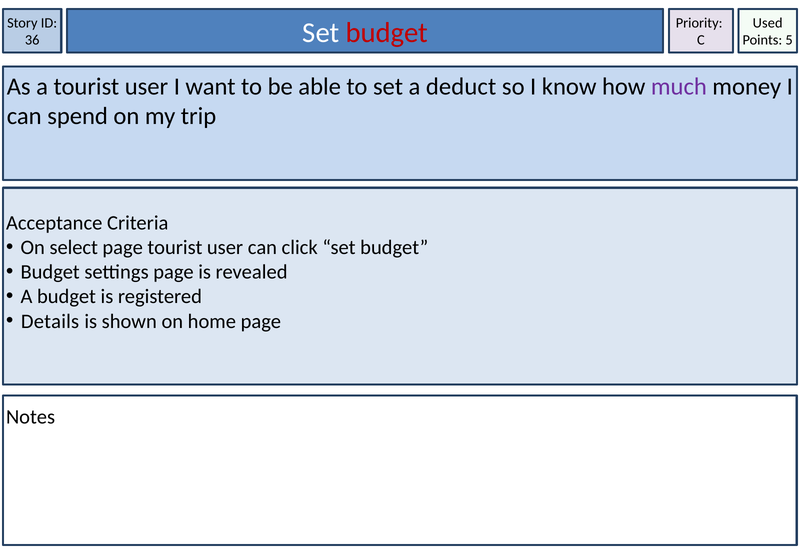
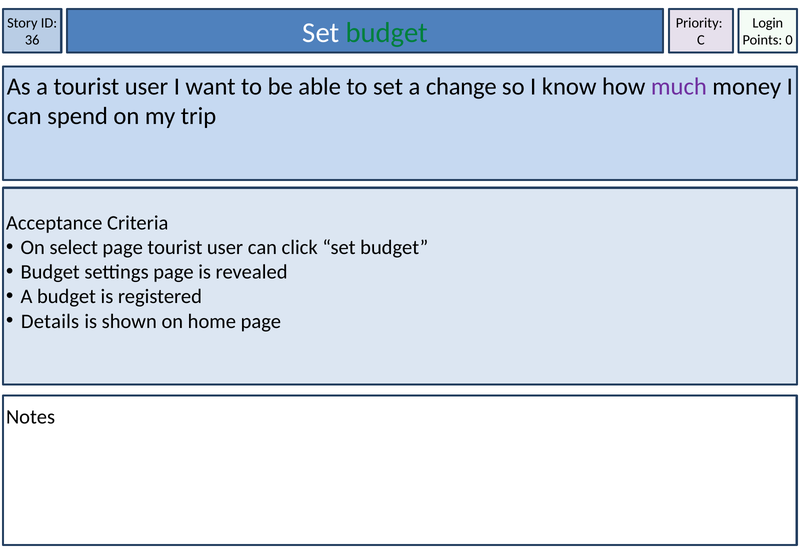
Used: Used -> Login (768, 23)
budget colour: red -> green (387, 33)
5: 5 -> 0 (789, 40)
deduct: deduct -> change (461, 87)
